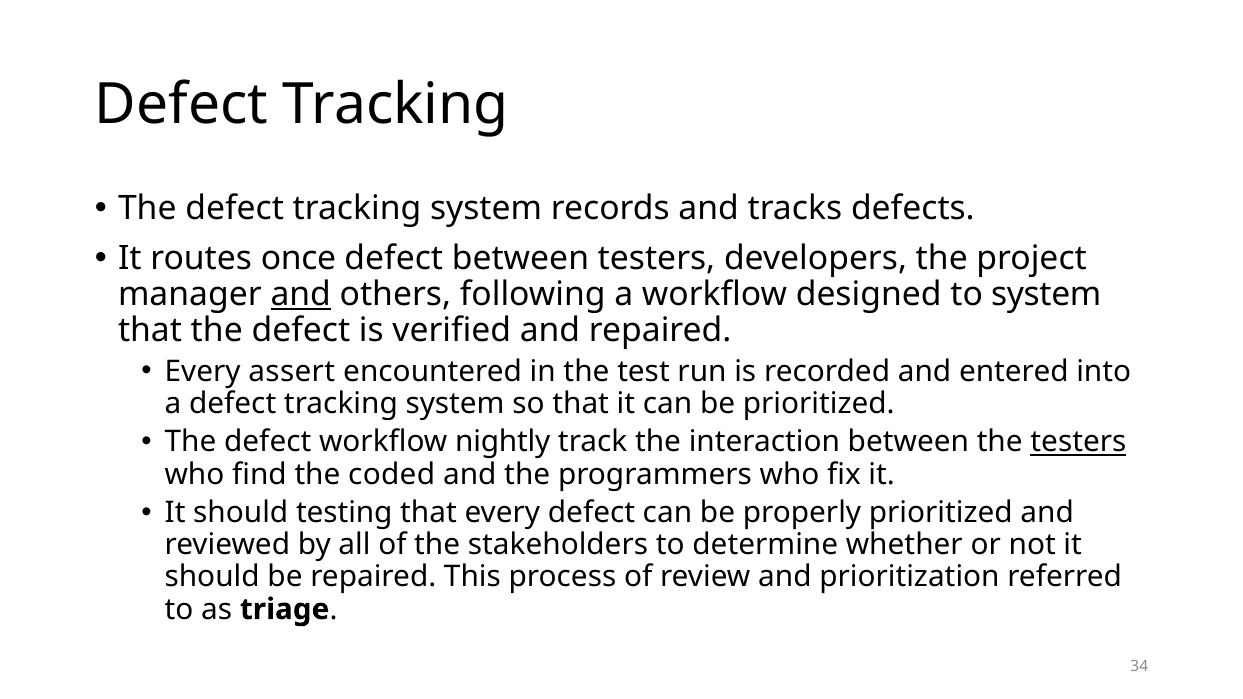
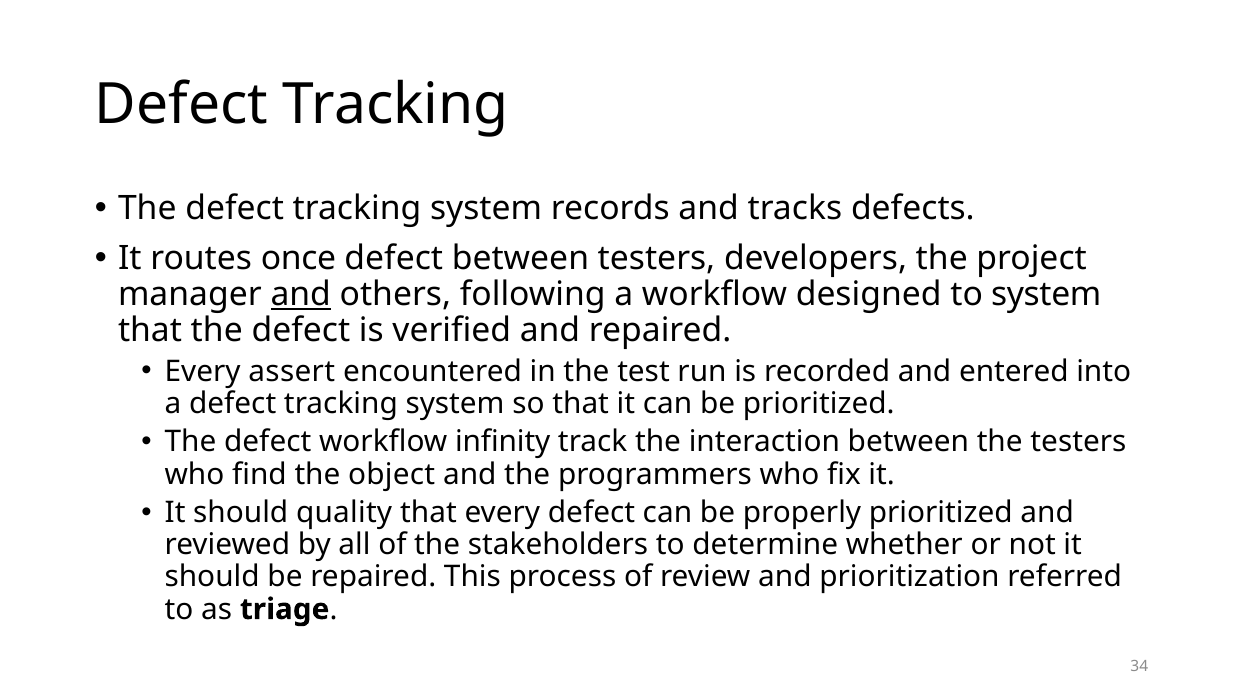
nightly: nightly -> infinity (503, 442)
testers underline: present -> none (1078, 442)
coded: coded -> object (392, 474)
testing: testing -> quality (344, 513)
